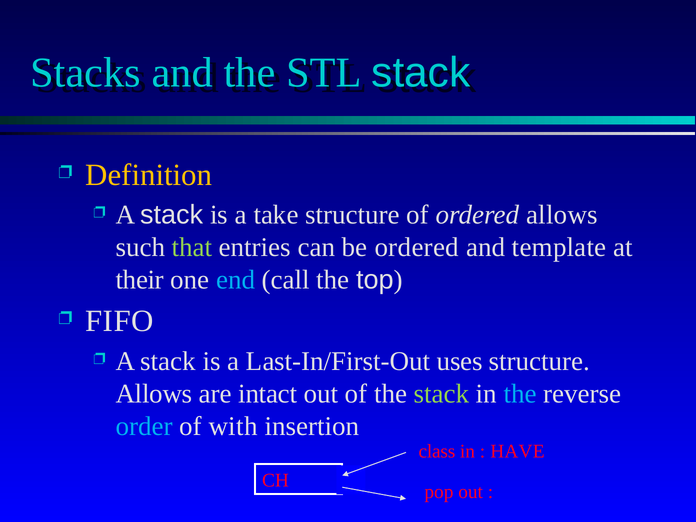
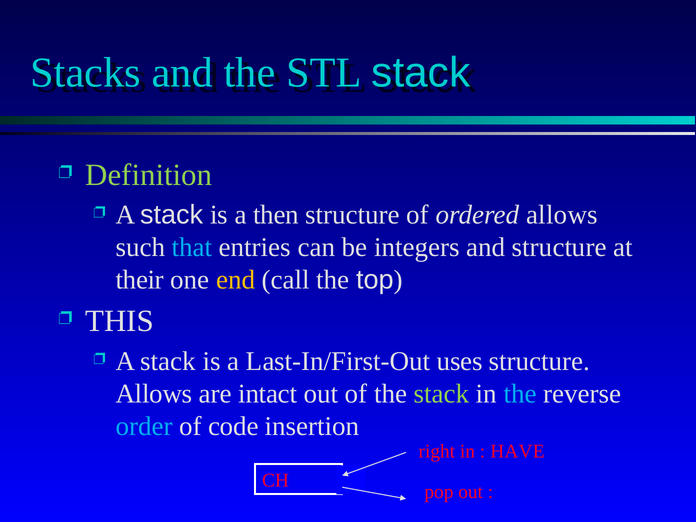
Definition colour: yellow -> light green (149, 175)
take: take -> then (276, 215)
that colour: light green -> light blue (192, 247)
be ordered: ordered -> integers (417, 247)
and template: template -> structure (559, 247)
end colour: light blue -> yellow (236, 280)
FIFO: FIFO -> THIS (120, 321)
with: with -> code (233, 426)
class: class -> right (437, 451)
